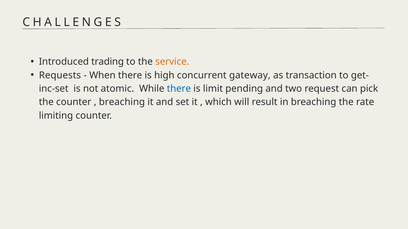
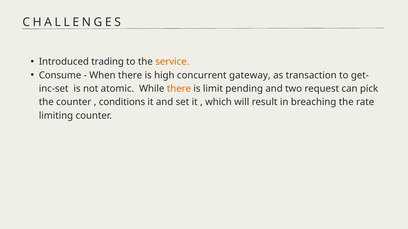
Requests: Requests -> Consume (60, 75)
there colour: blue -> orange (179, 89)
breaching: breaching -> conditions (122, 102)
